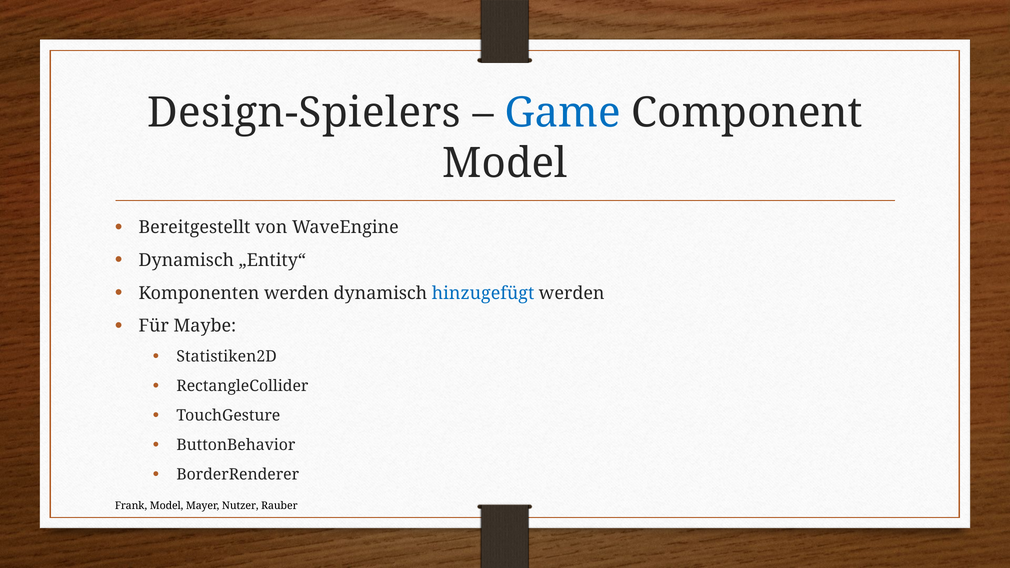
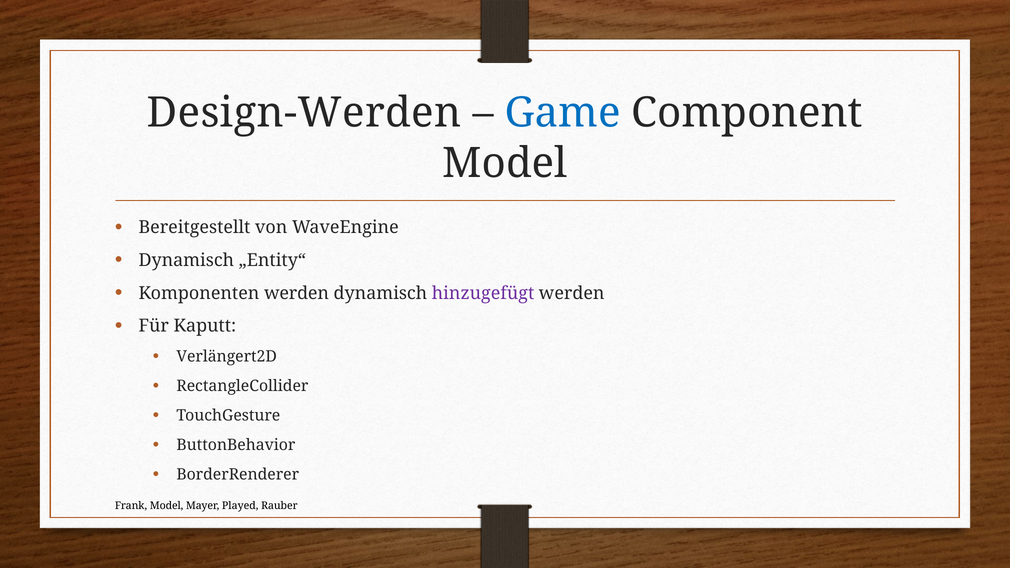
Design-Spielers: Design-Spielers -> Design-Werden (304, 113)
hinzugefügt colour: blue -> purple (483, 293)
Maybe: Maybe -> Kaputt (205, 326)
Statistiken2D: Statistiken2D -> Verlängert2D (227, 357)
Nutzer: Nutzer -> Played (240, 506)
